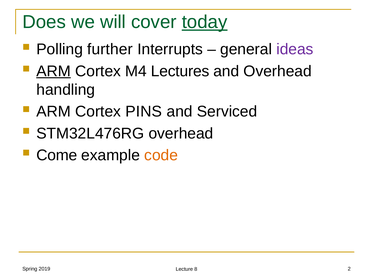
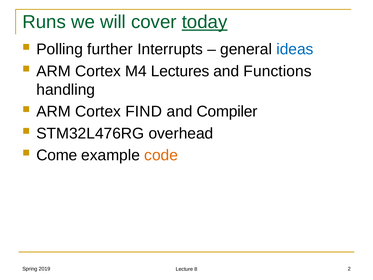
Does: Does -> Runs (44, 22)
ideas colour: purple -> blue (295, 49)
ARM underline: present -> none (54, 71)
and Overhead: Overhead -> Functions (278, 71)
PINS: PINS -> FIND (144, 111)
Serviced: Serviced -> Compiler (227, 111)
